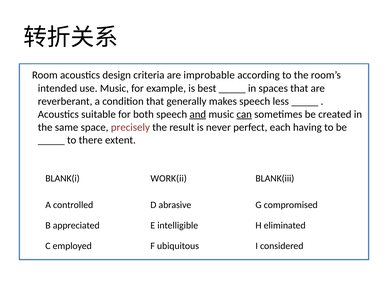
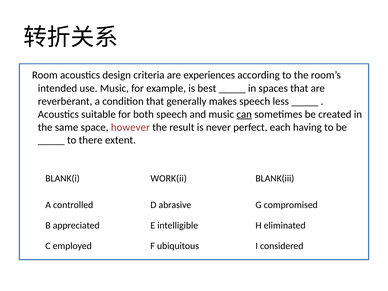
improbable: improbable -> experiences (209, 75)
and underline: present -> none (198, 114)
precisely: precisely -> however (130, 127)
